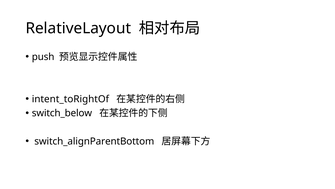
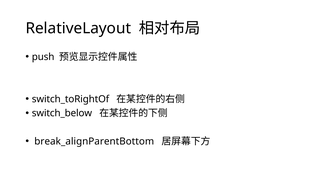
intent_toRightOf: intent_toRightOf -> switch_toRightOf (70, 99)
switch_alignParentBottom: switch_alignParentBottom -> break_alignParentBottom (94, 141)
